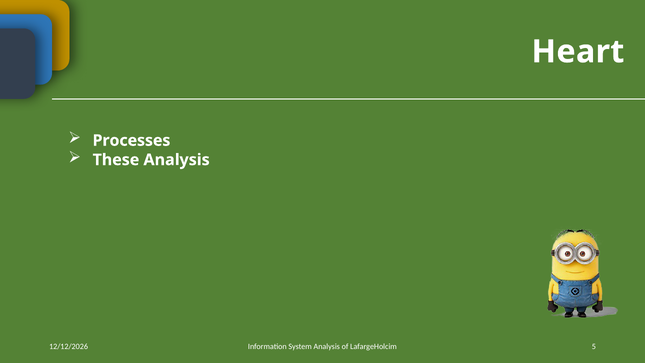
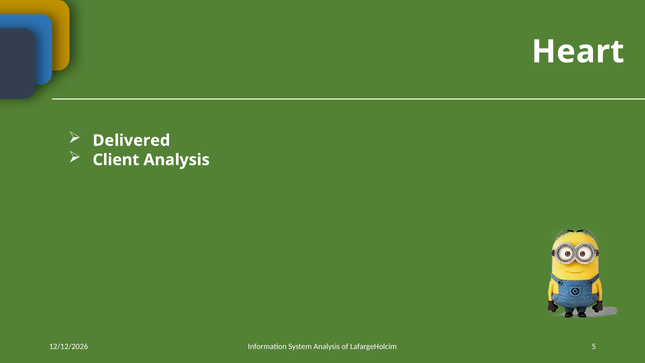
Processes: Processes -> Delivered (131, 140)
These: These -> Client (116, 160)
